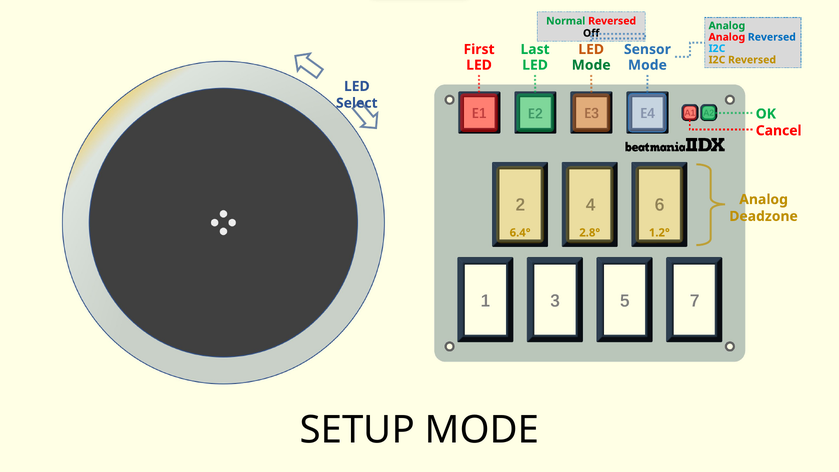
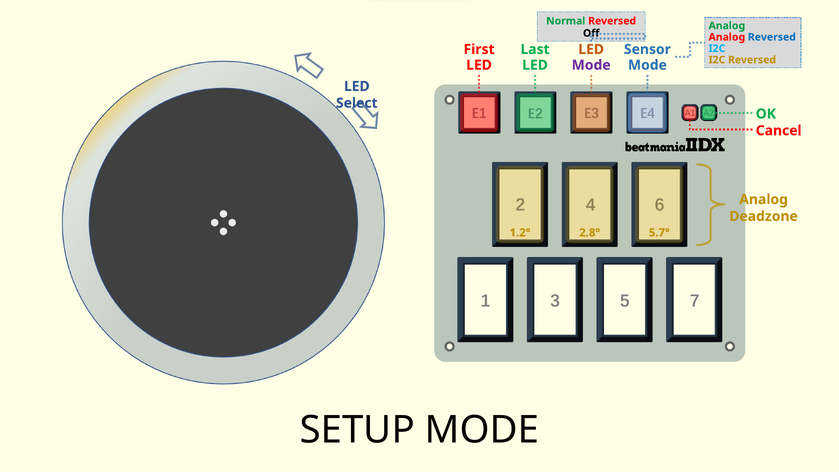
Mode colour: green -> purple (591, 65)
6.4°: 6.4° -> 1.2° (520, 233)
1.2°: 1.2° -> 5.7° (659, 233)
